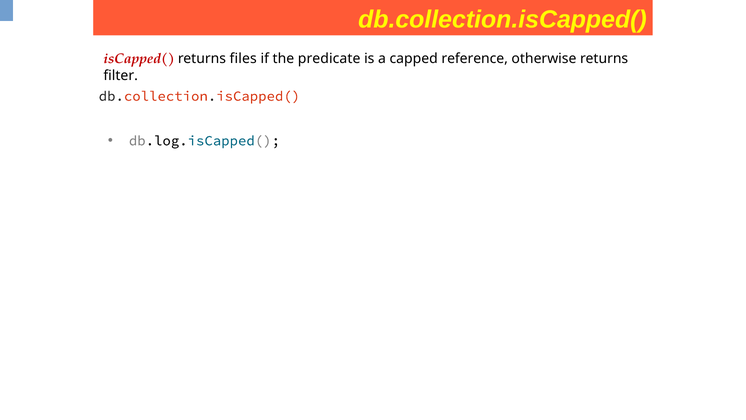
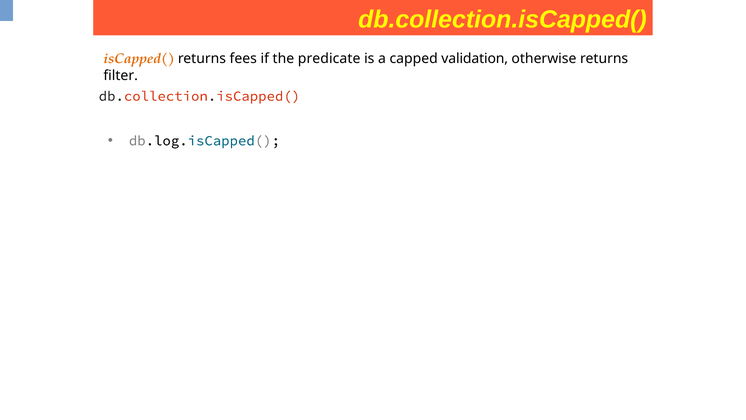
isCapped( colour: red -> orange (139, 59)
files: files -> fees (243, 59)
reference: reference -> validation (475, 59)
